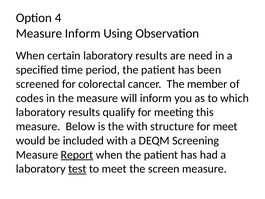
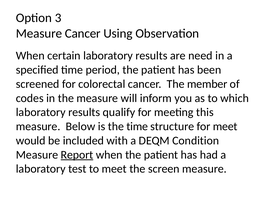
4: 4 -> 3 (58, 18)
Measure Inform: Inform -> Cancer (83, 33)
the with: with -> time (137, 126)
Screening: Screening -> Condition (196, 140)
test underline: present -> none (77, 169)
